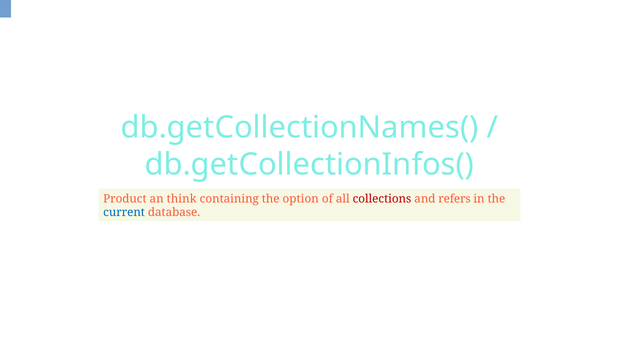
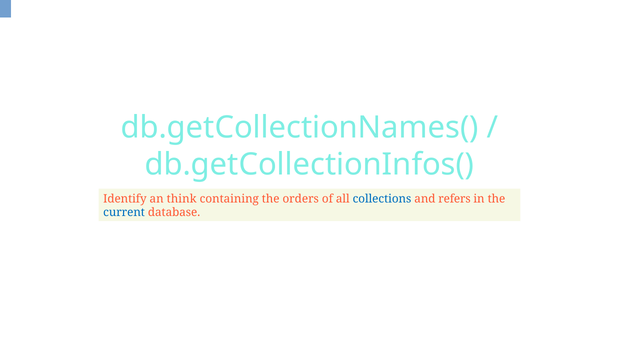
Product: Product -> Identify (125, 199)
option: option -> orders (301, 199)
collections colour: red -> blue (382, 199)
